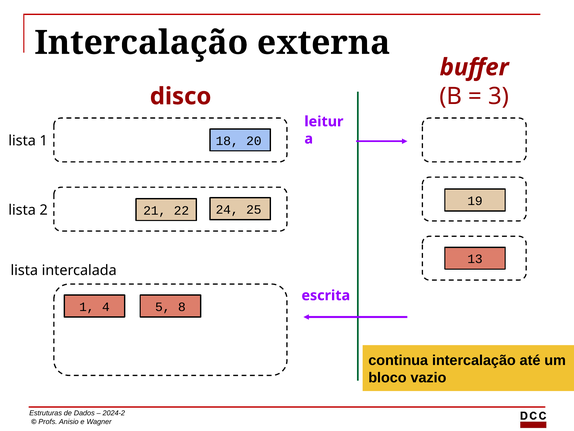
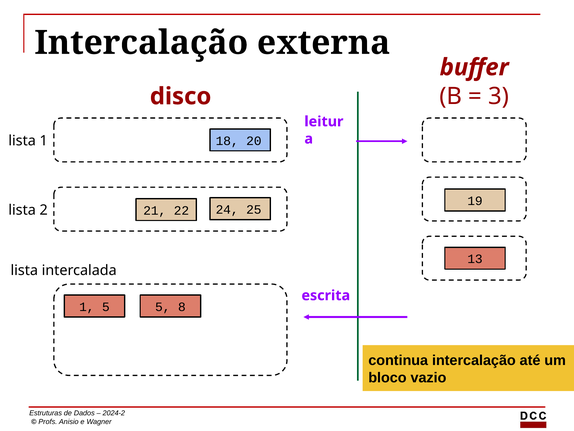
1 4: 4 -> 5 (106, 307)
